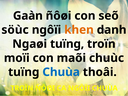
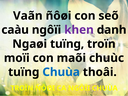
Gaàn: Gaàn -> Vaãn (28, 16)
söùc: söùc -> caàu (15, 30)
khen colour: orange -> purple (79, 30)
